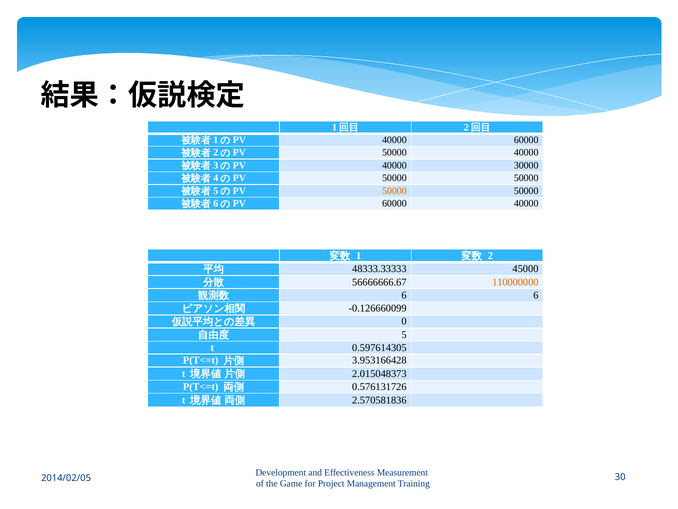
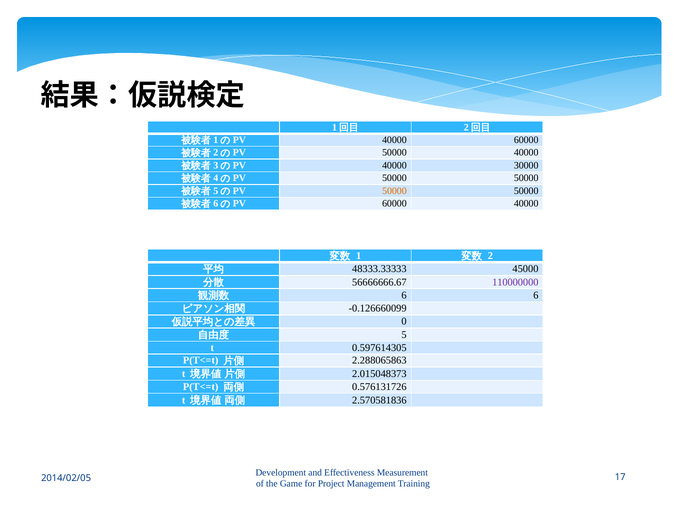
110000000 colour: orange -> purple (515, 282)
3.953166428: 3.953166428 -> 2.288065863 (379, 360)
30: 30 -> 17 (620, 477)
